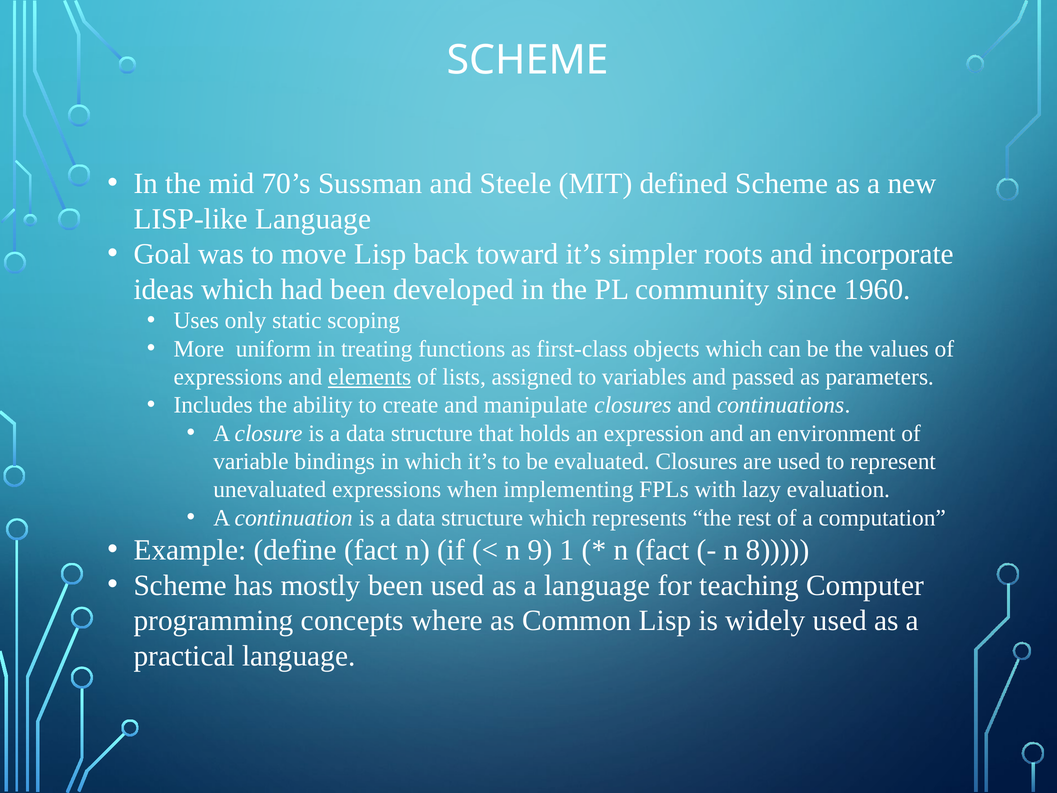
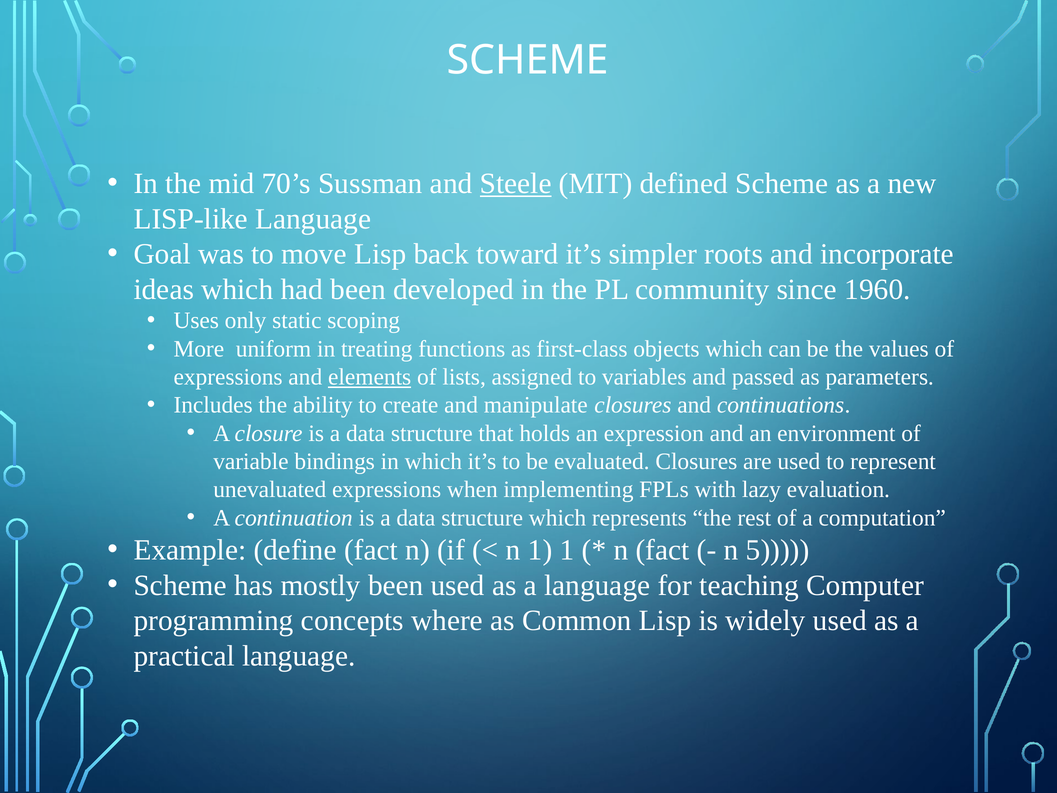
Steele underline: none -> present (516, 184)
n 9: 9 -> 1 (540, 550)
8: 8 -> 5 (778, 550)
